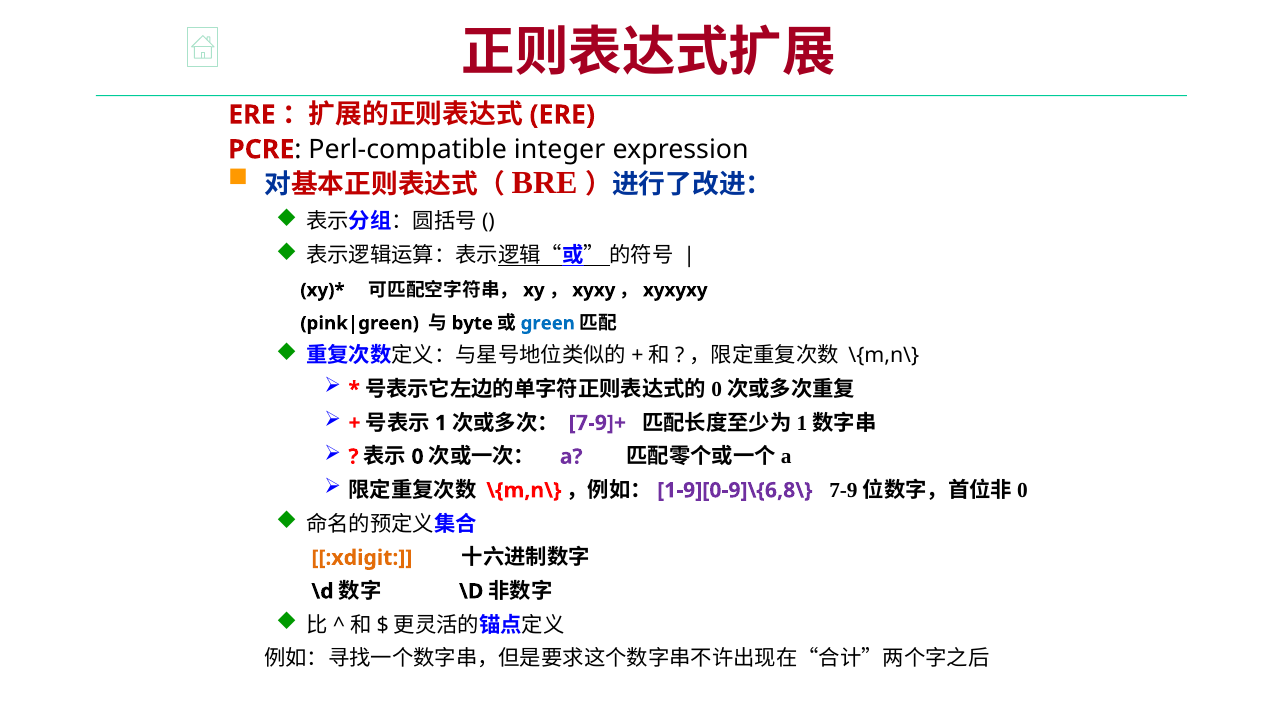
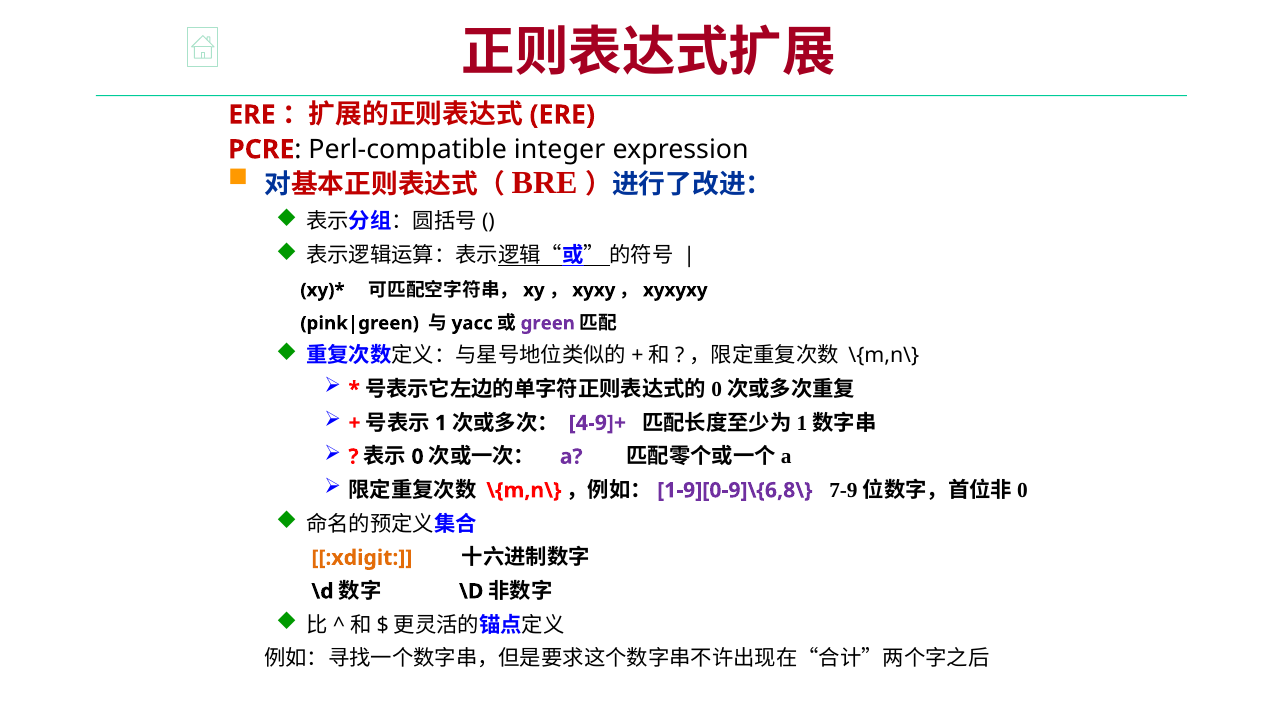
byte: byte -> yacc (472, 323)
green colour: blue -> purple (548, 323)
7-9]+: 7-9]+ -> 4-9]+ (597, 423)
